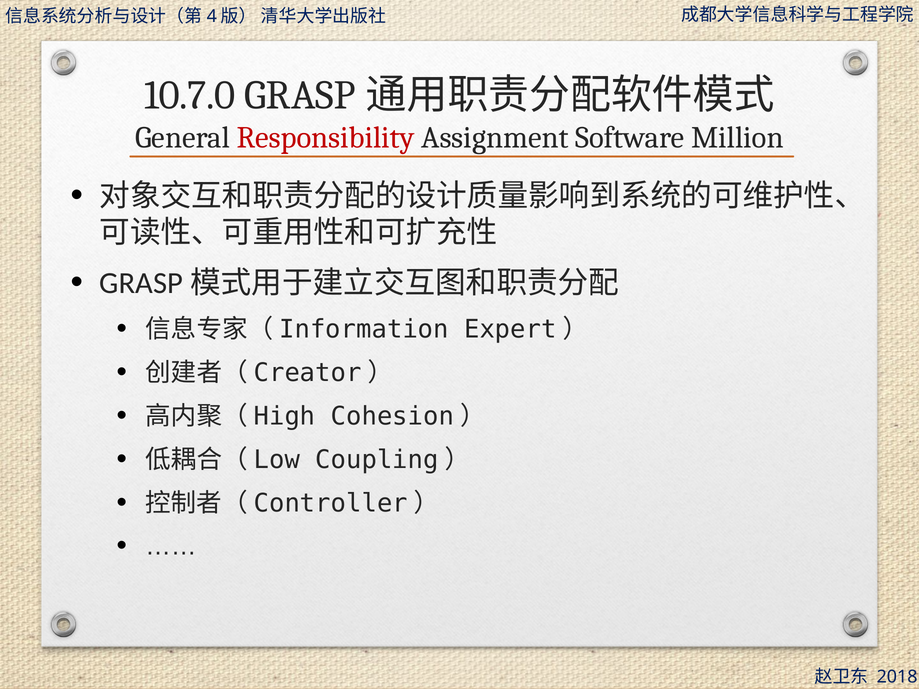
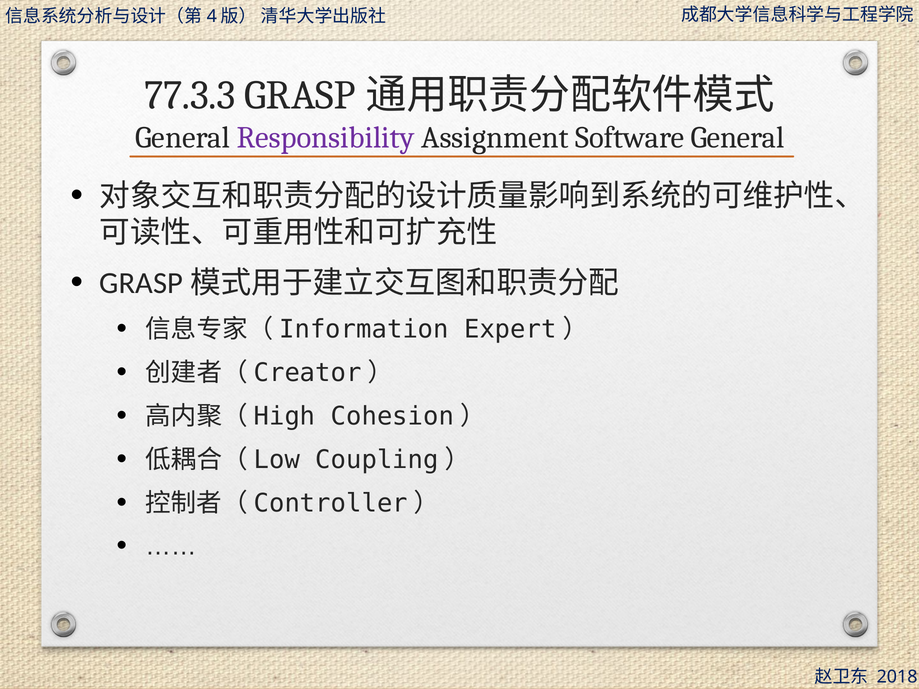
10.7.0: 10.7.0 -> 77.3.3 (190, 95)
Responsibility colour: red -> purple (325, 138)
Software Million: Million -> General (738, 138)
